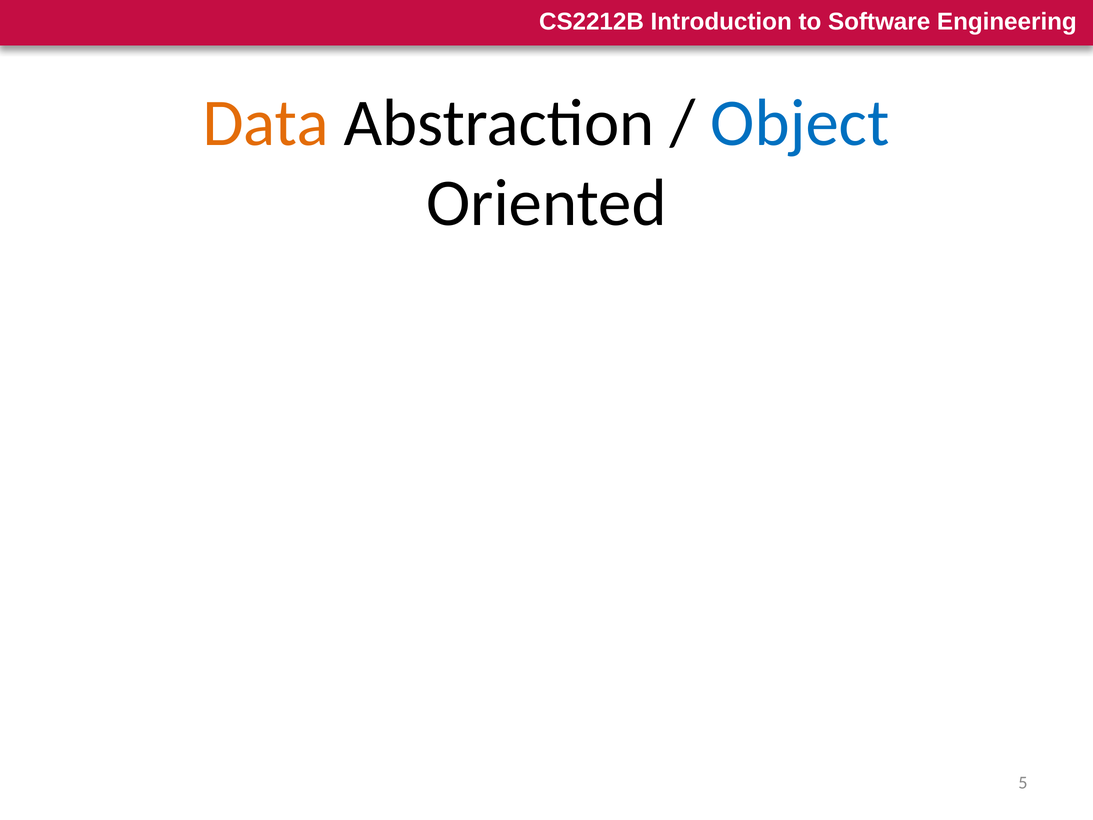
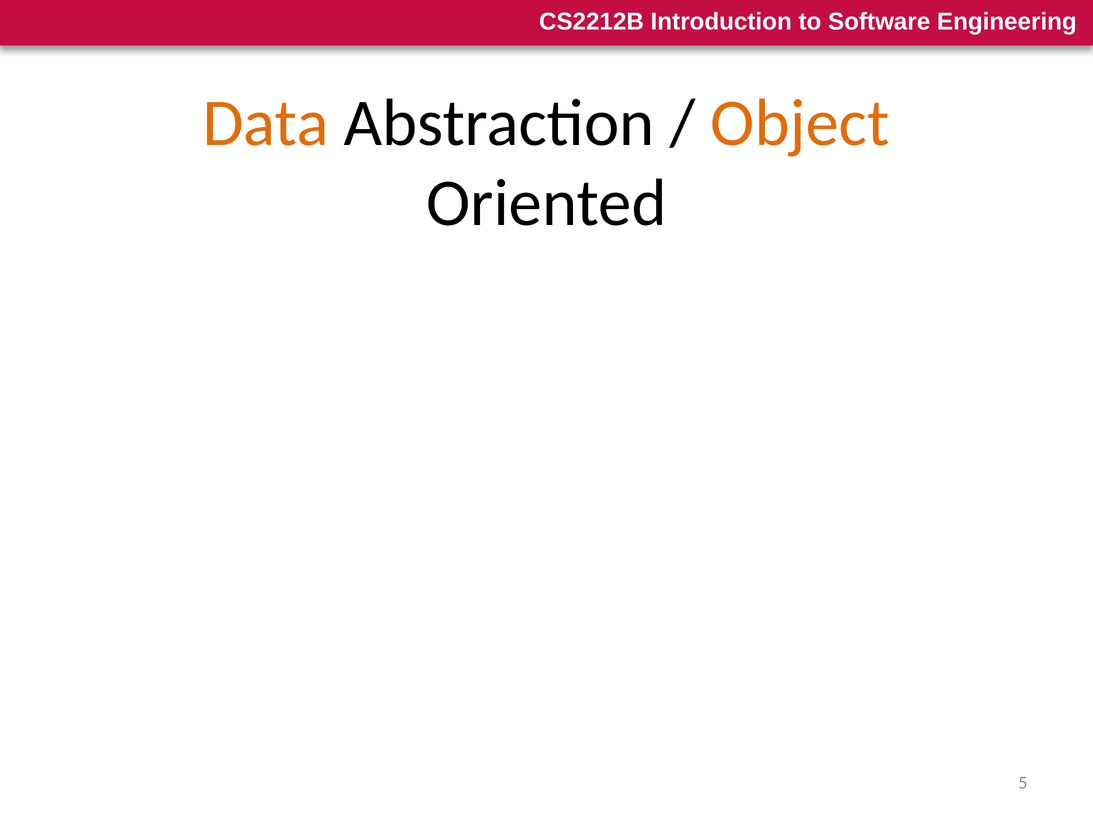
Object colour: blue -> orange (800, 123)
